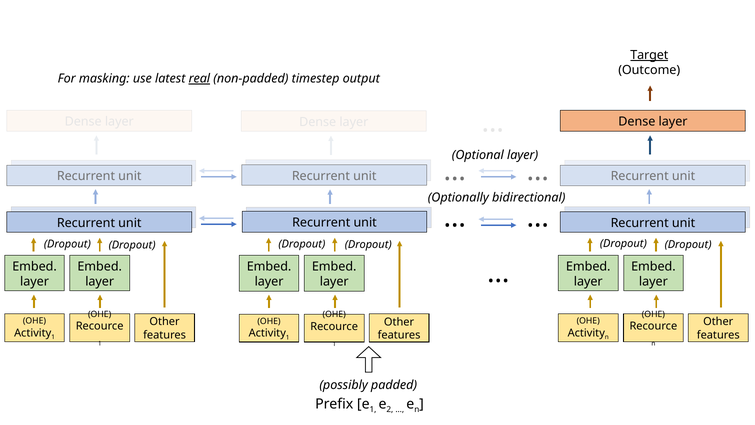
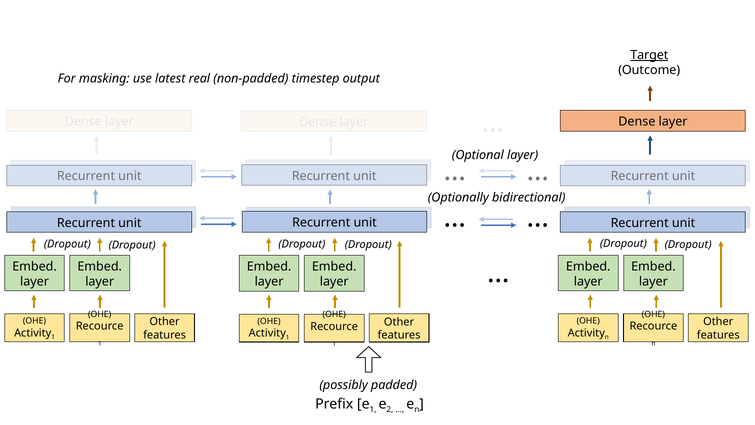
real underline: present -> none (199, 79)
